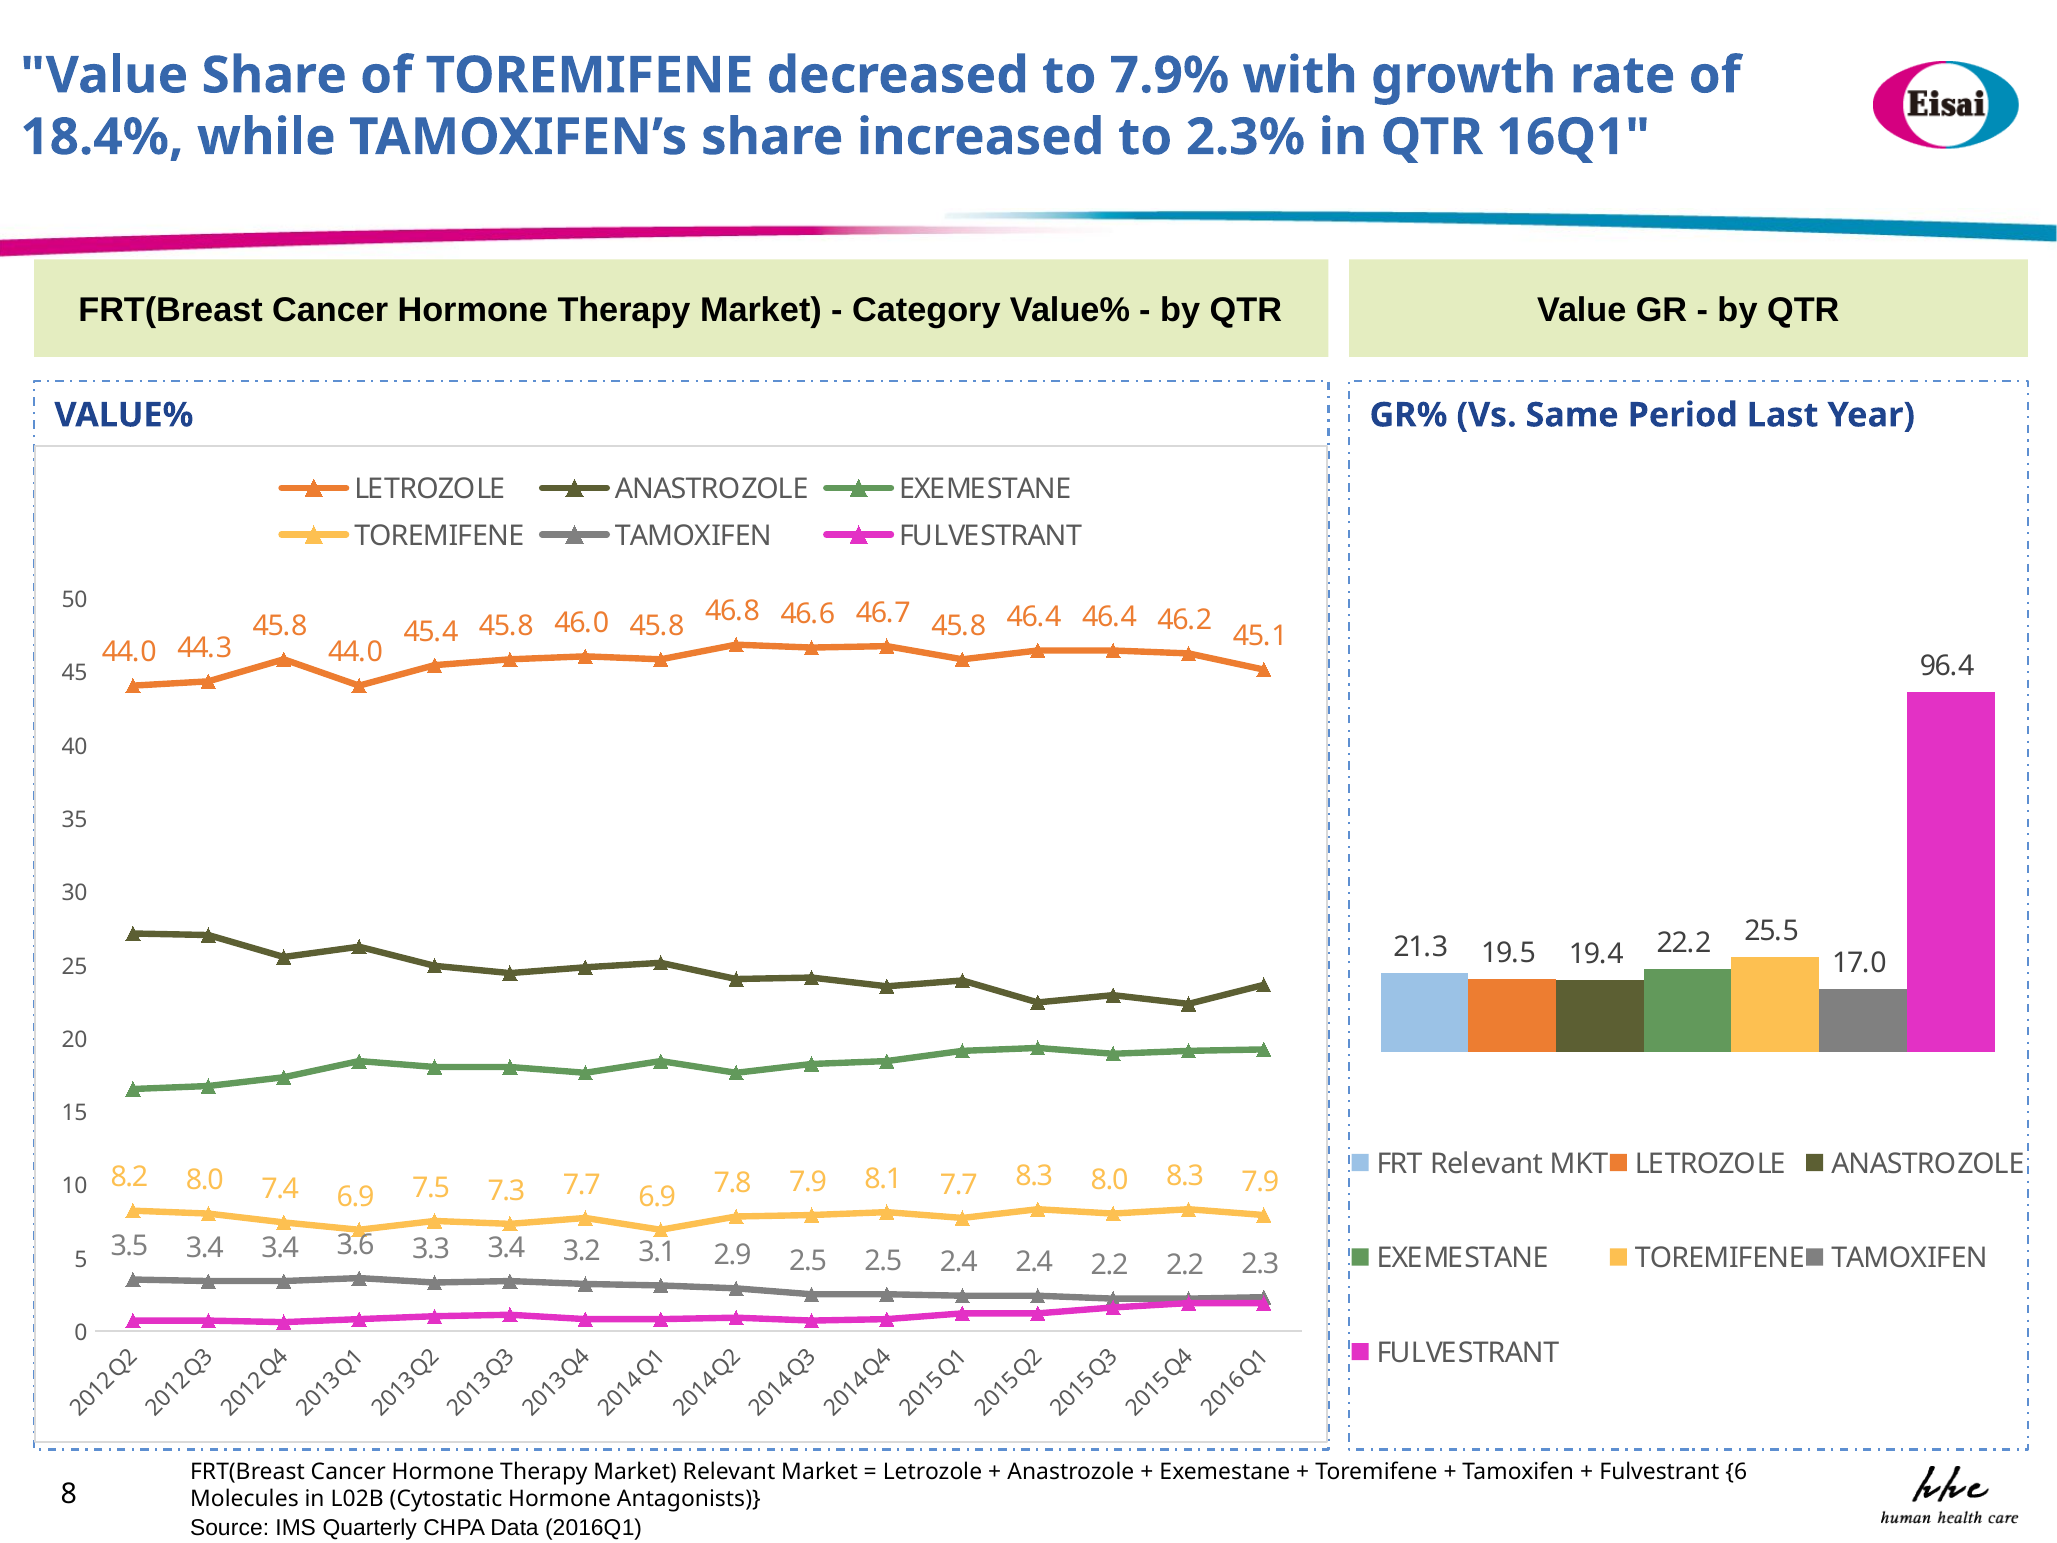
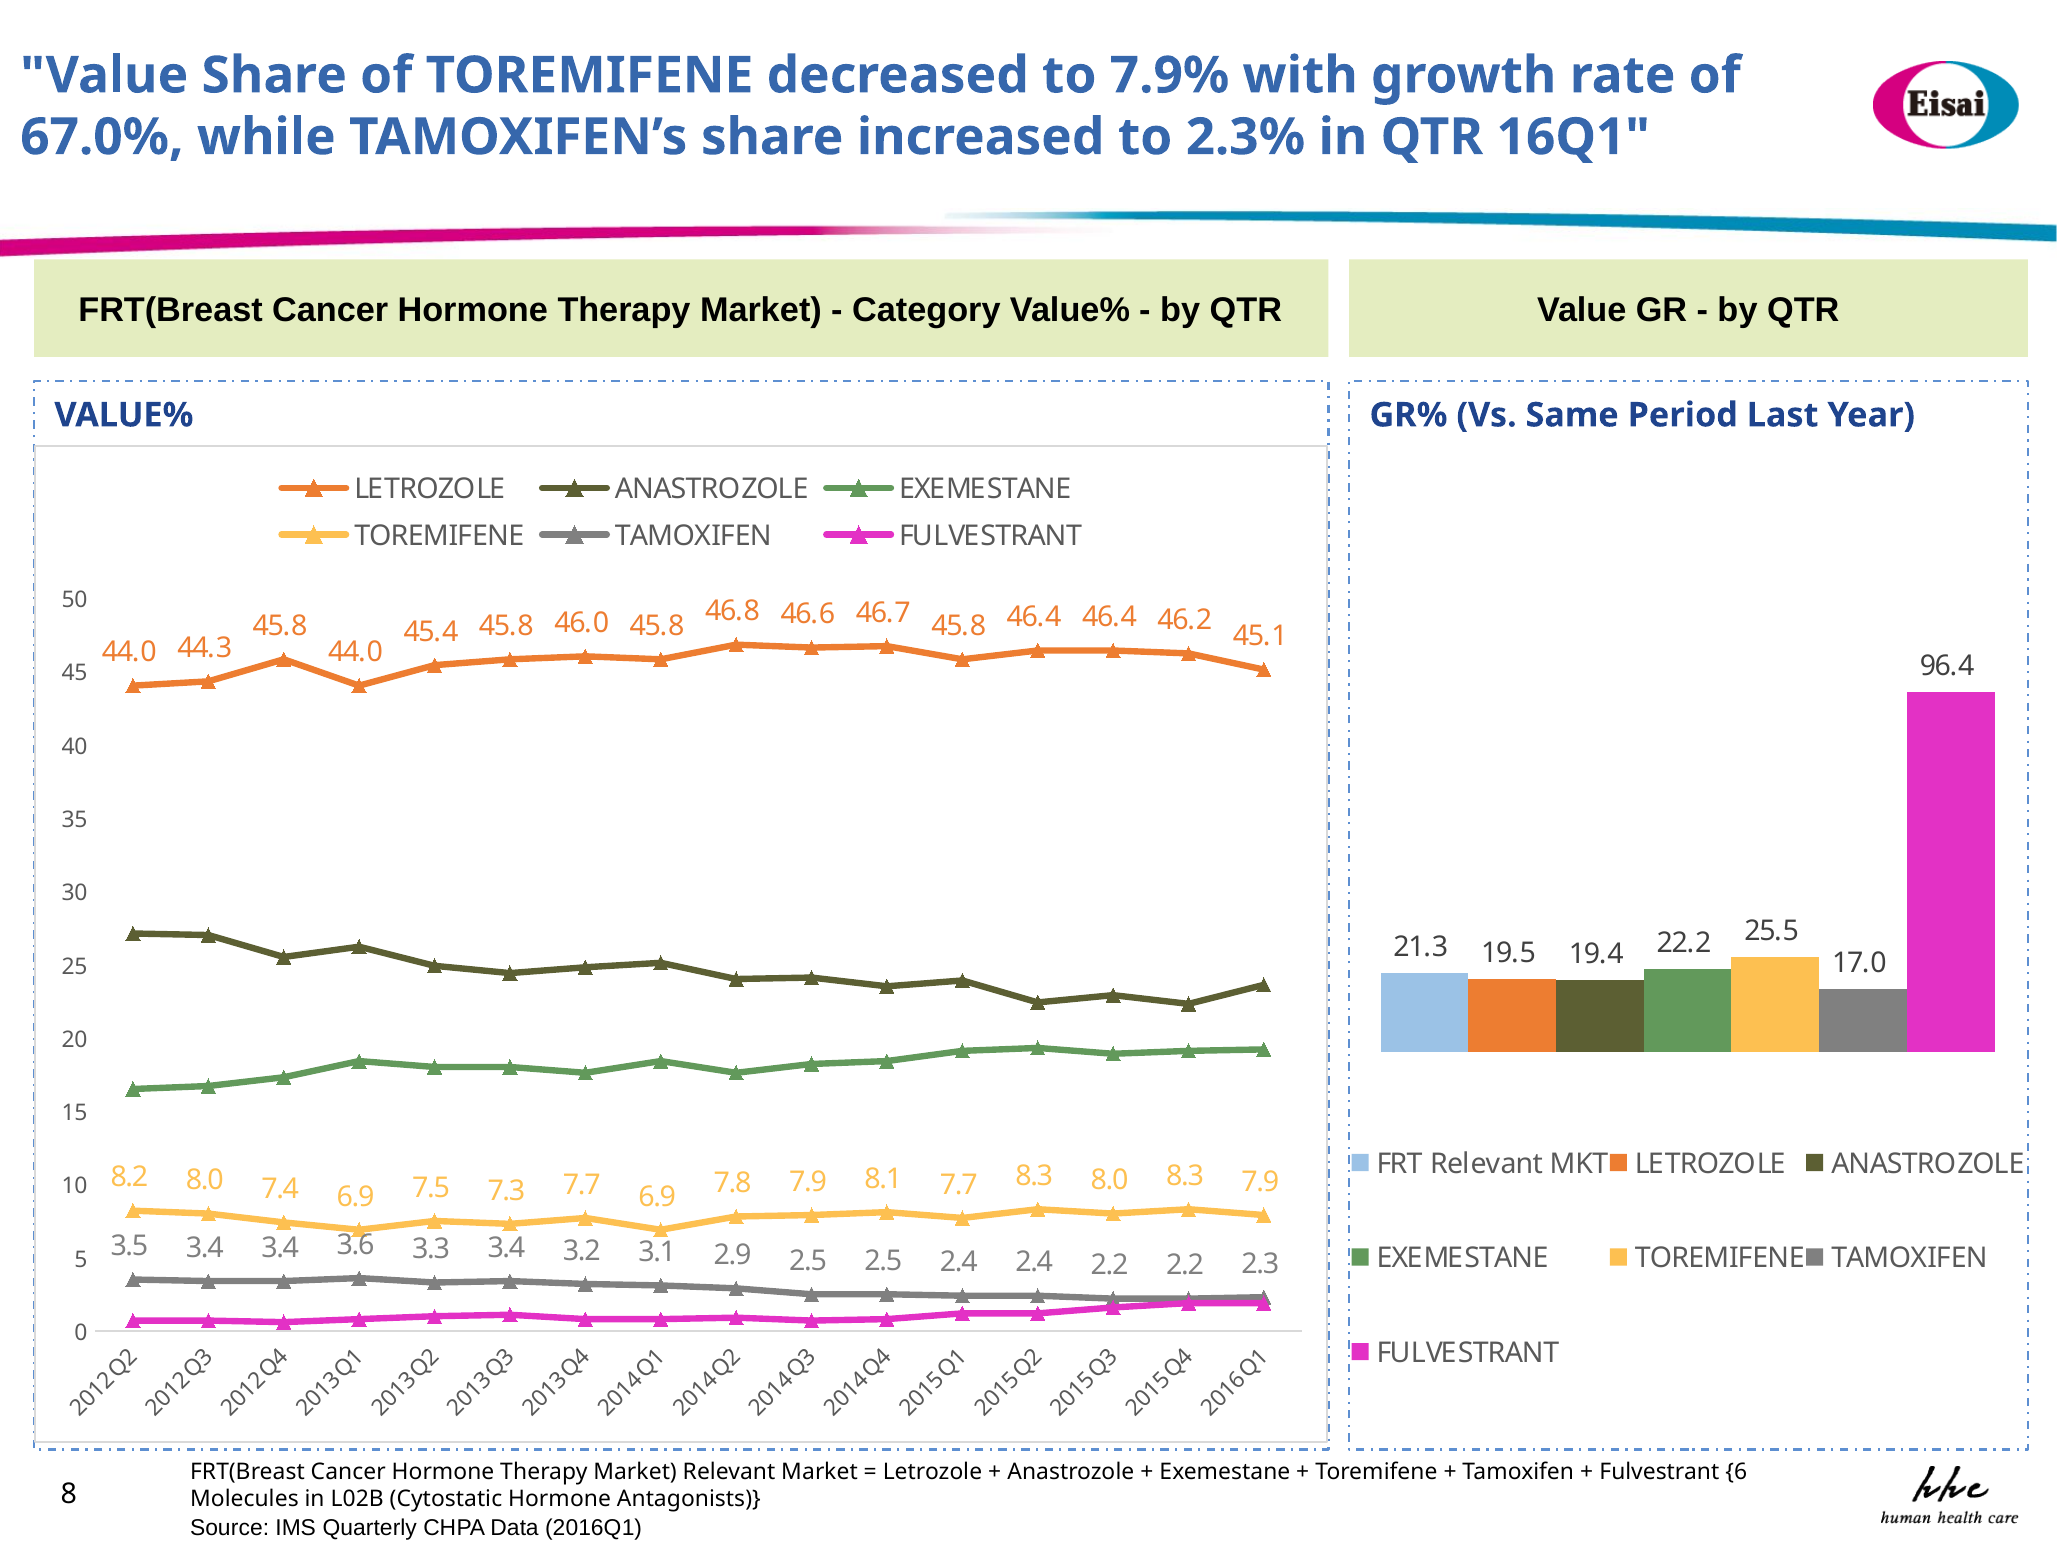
18.4%: 18.4% -> 67.0% (102, 137)
